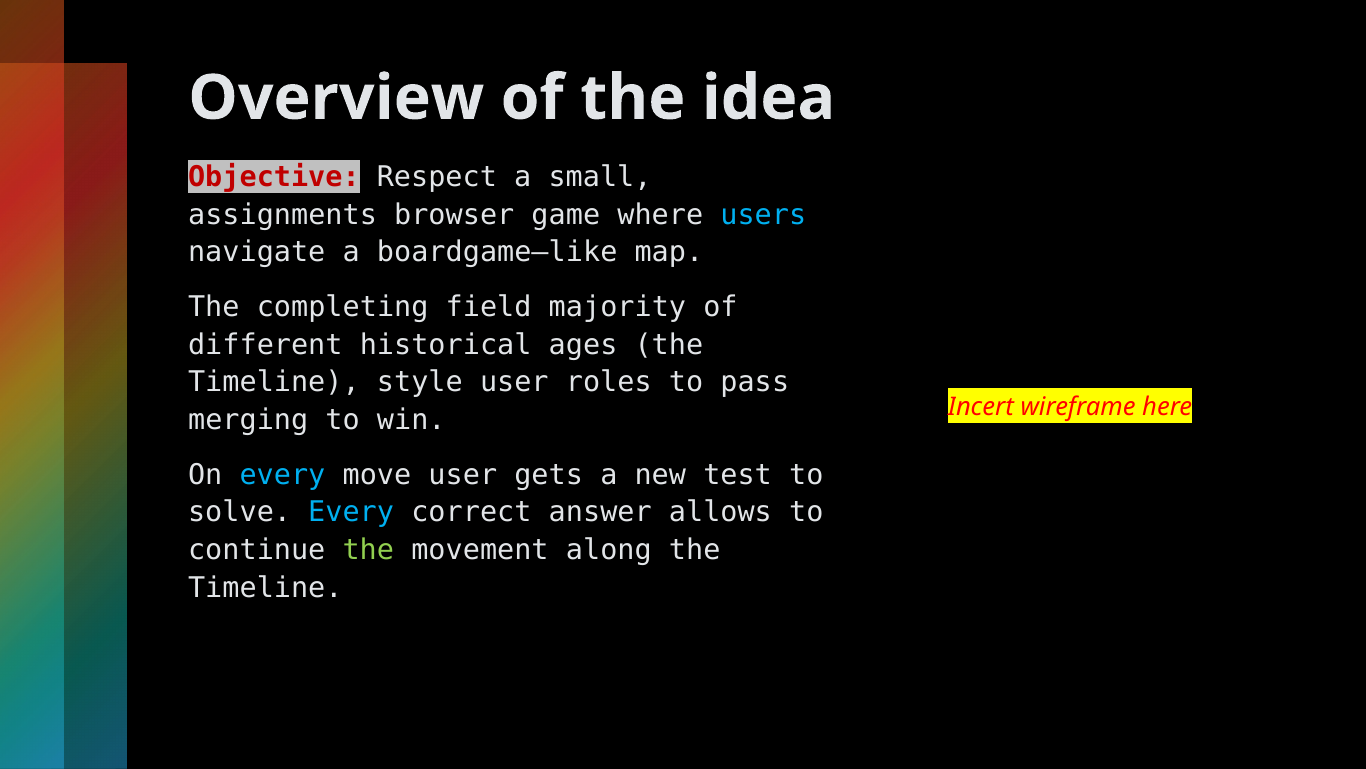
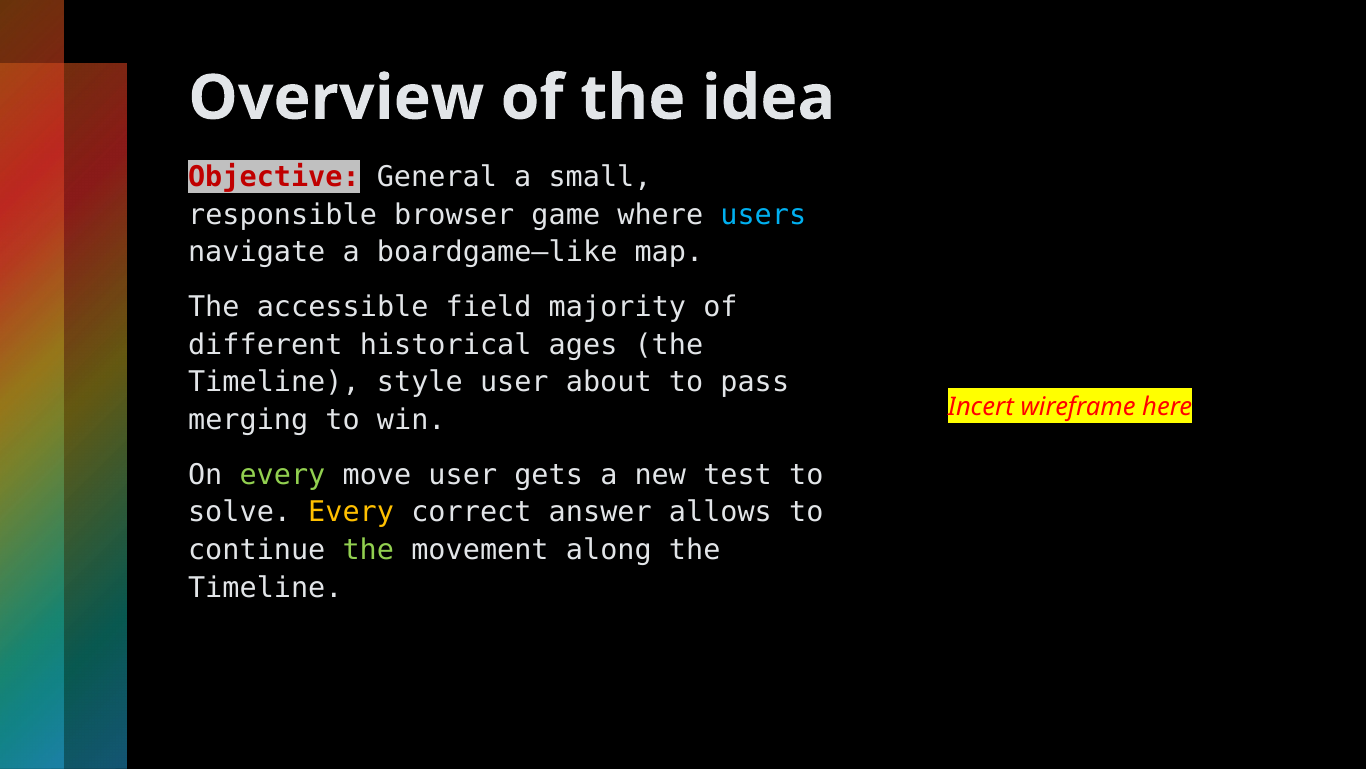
Respect: Respect -> General (437, 177)
assignments: assignments -> responsible (283, 215)
completing: completing -> accessible (343, 307)
roles: roles -> about (609, 382)
every colour: light blue -> light green (282, 474)
Every colour: light blue -> yellow (351, 512)
